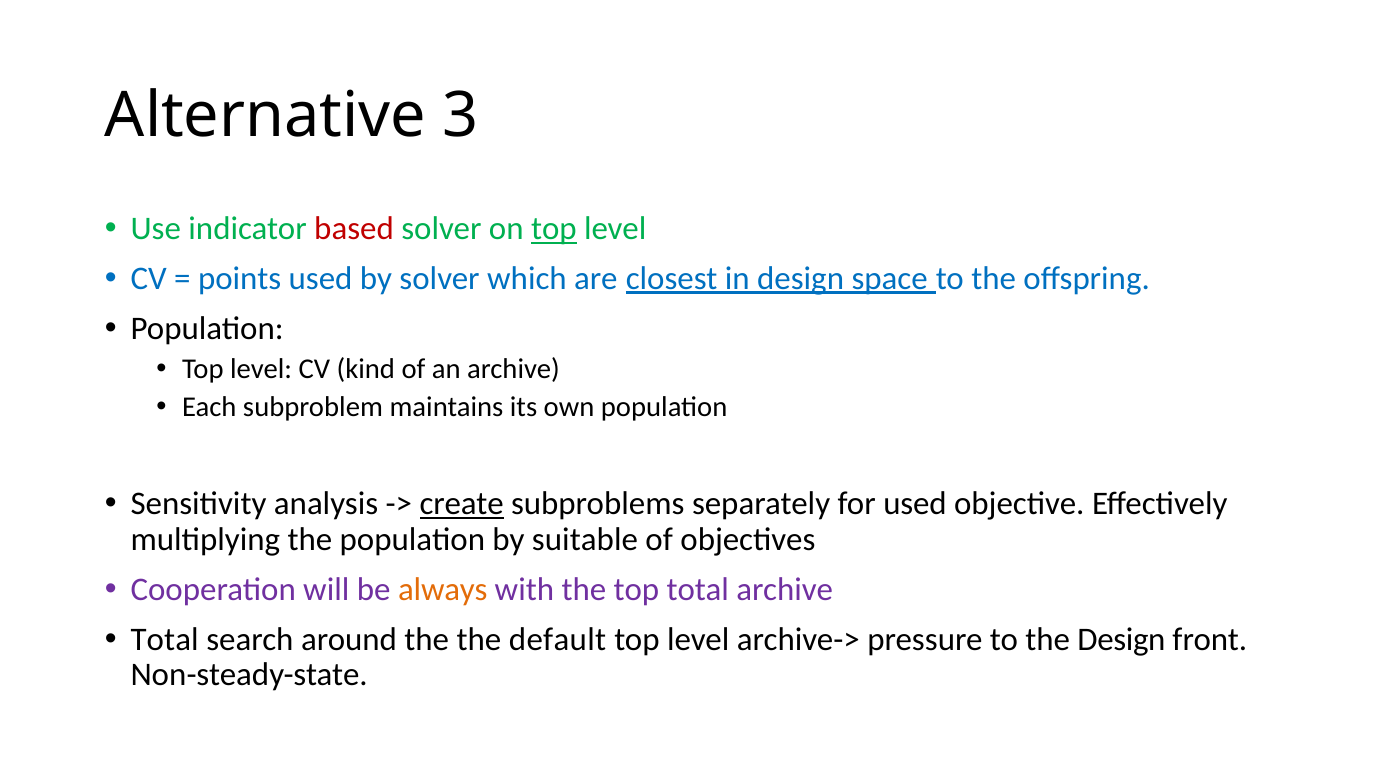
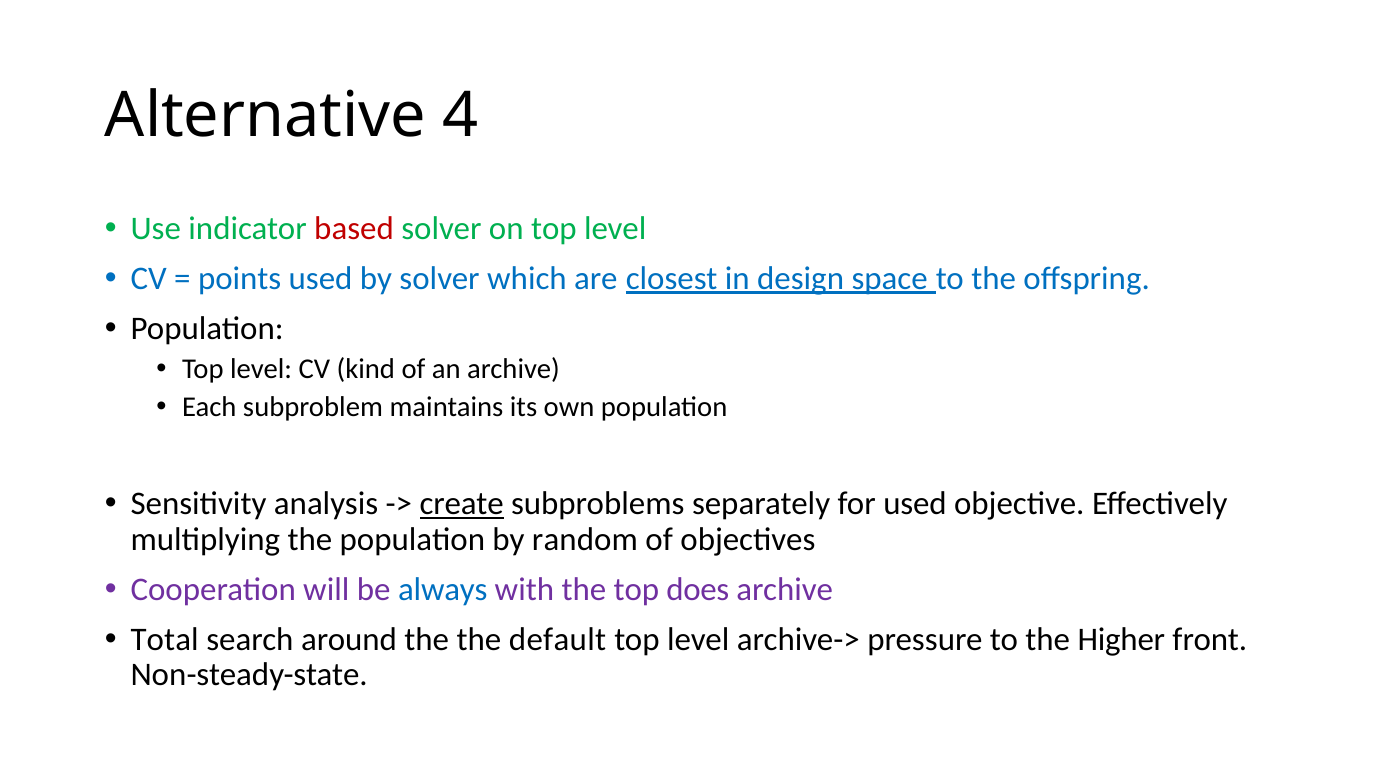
3: 3 -> 4 (461, 116)
top underline: present -> none (554, 229)
suitable: suitable -> random (585, 540)
always colour: orange -> blue (443, 590)
top total: total -> does (698, 590)
the Design: Design -> Higher (1121, 640)
